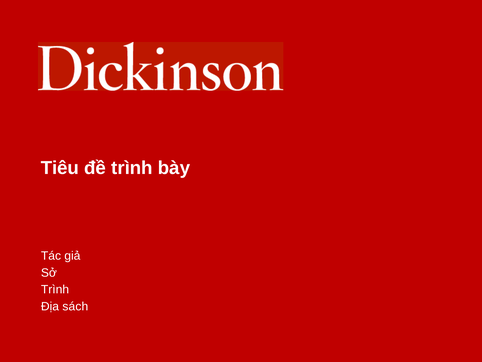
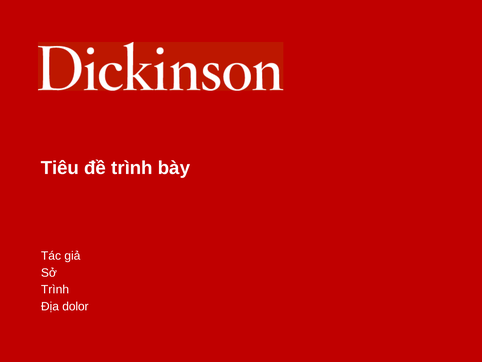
sách: sách -> dolor (75, 306)
